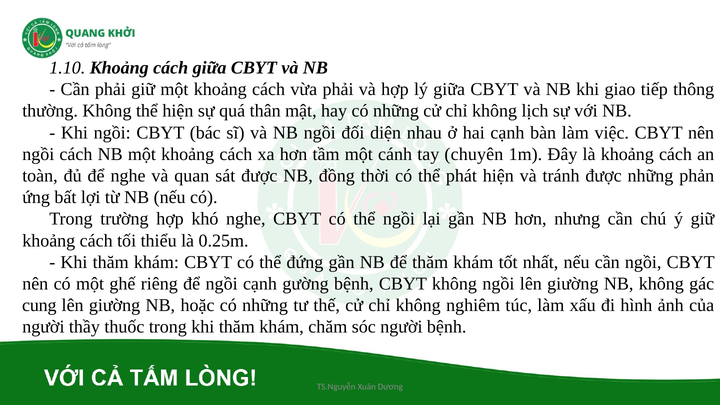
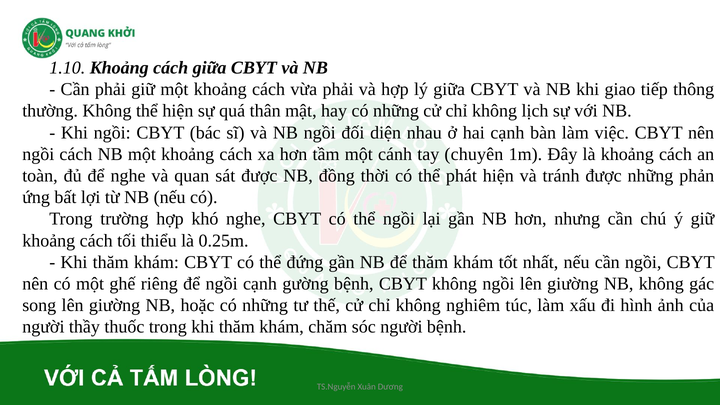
cung: cung -> song (39, 305)
